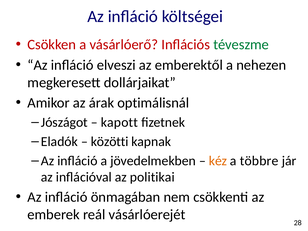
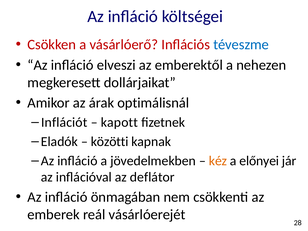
téveszme colour: green -> blue (241, 45)
Jószágot: Jószágot -> Inflációt (64, 122)
többre: többre -> előnyei (259, 161)
politikai: politikai -> deflátor (152, 177)
